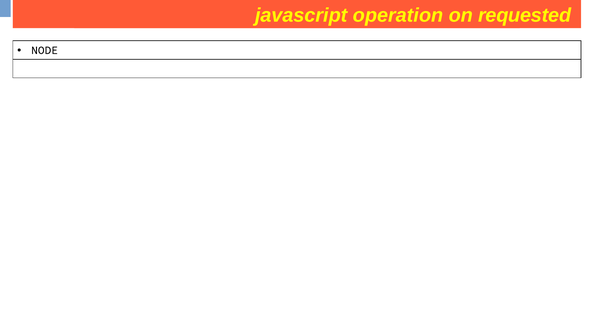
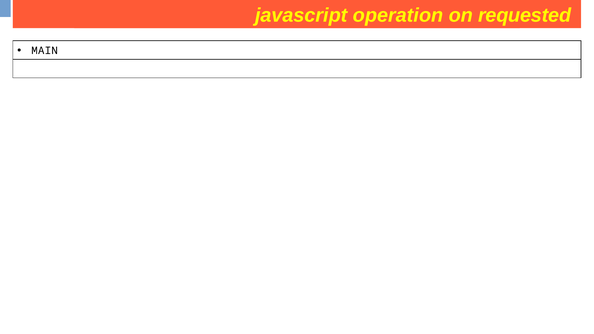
NODE: NODE -> MAIN (45, 50)
